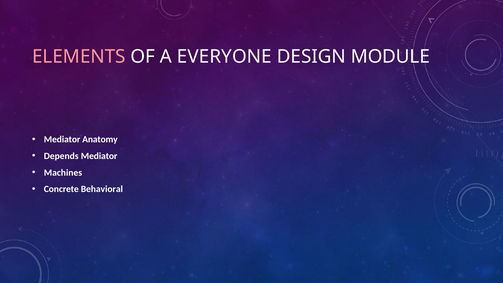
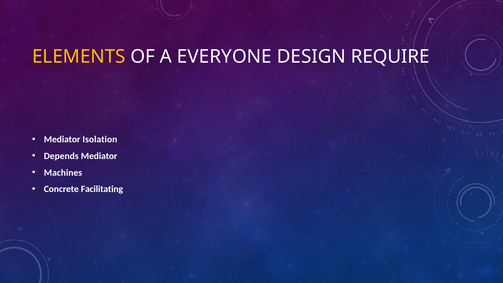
ELEMENTS colour: pink -> yellow (79, 56)
MODULE: MODULE -> REQUIRE (390, 56)
Anatomy: Anatomy -> Isolation (100, 139)
Behavioral: Behavioral -> Facilitating (102, 189)
